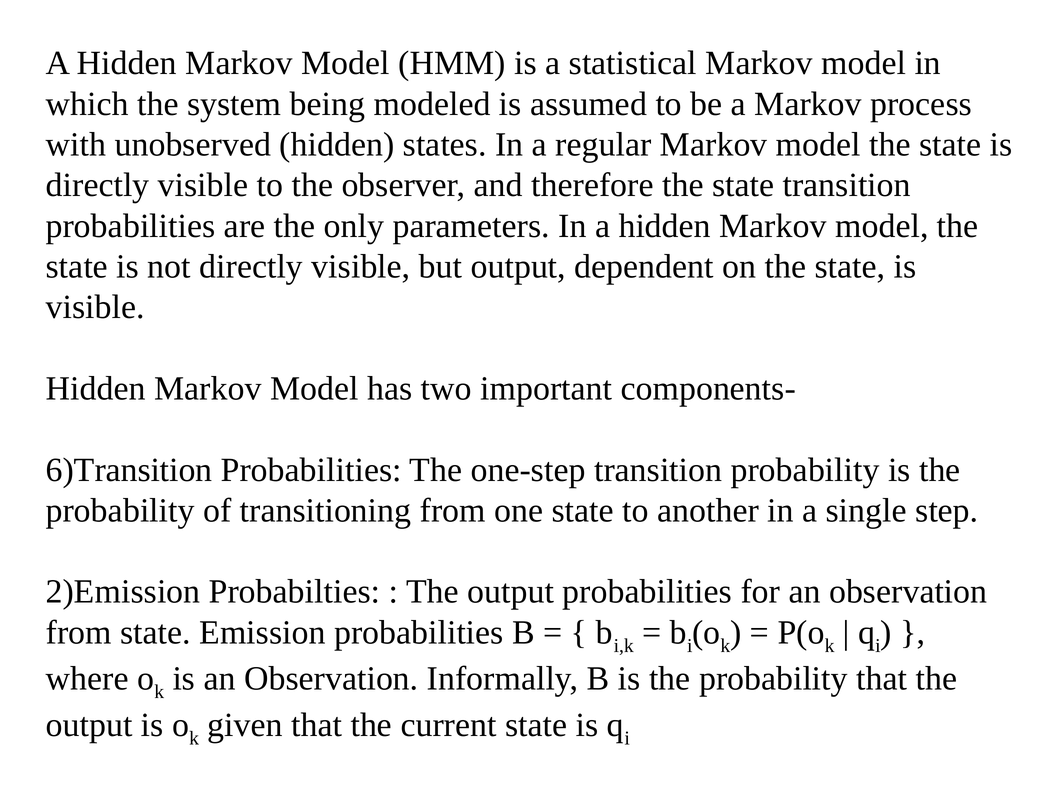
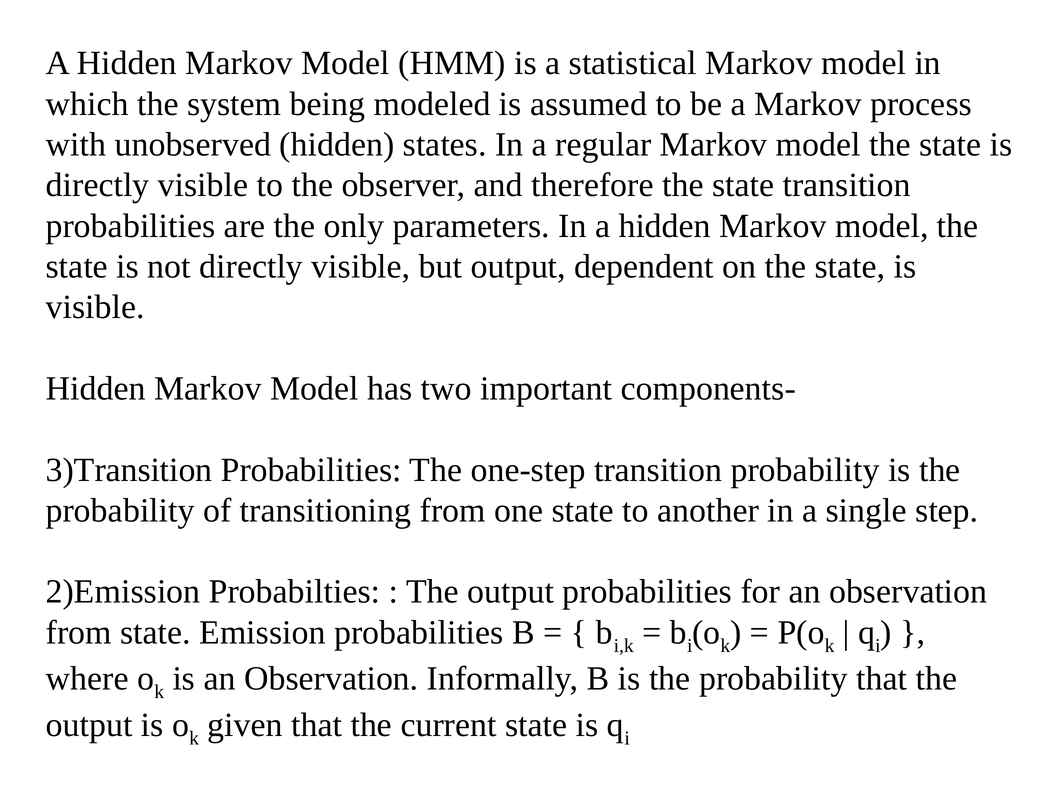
6)Transition: 6)Transition -> 3)Transition (129, 470)
